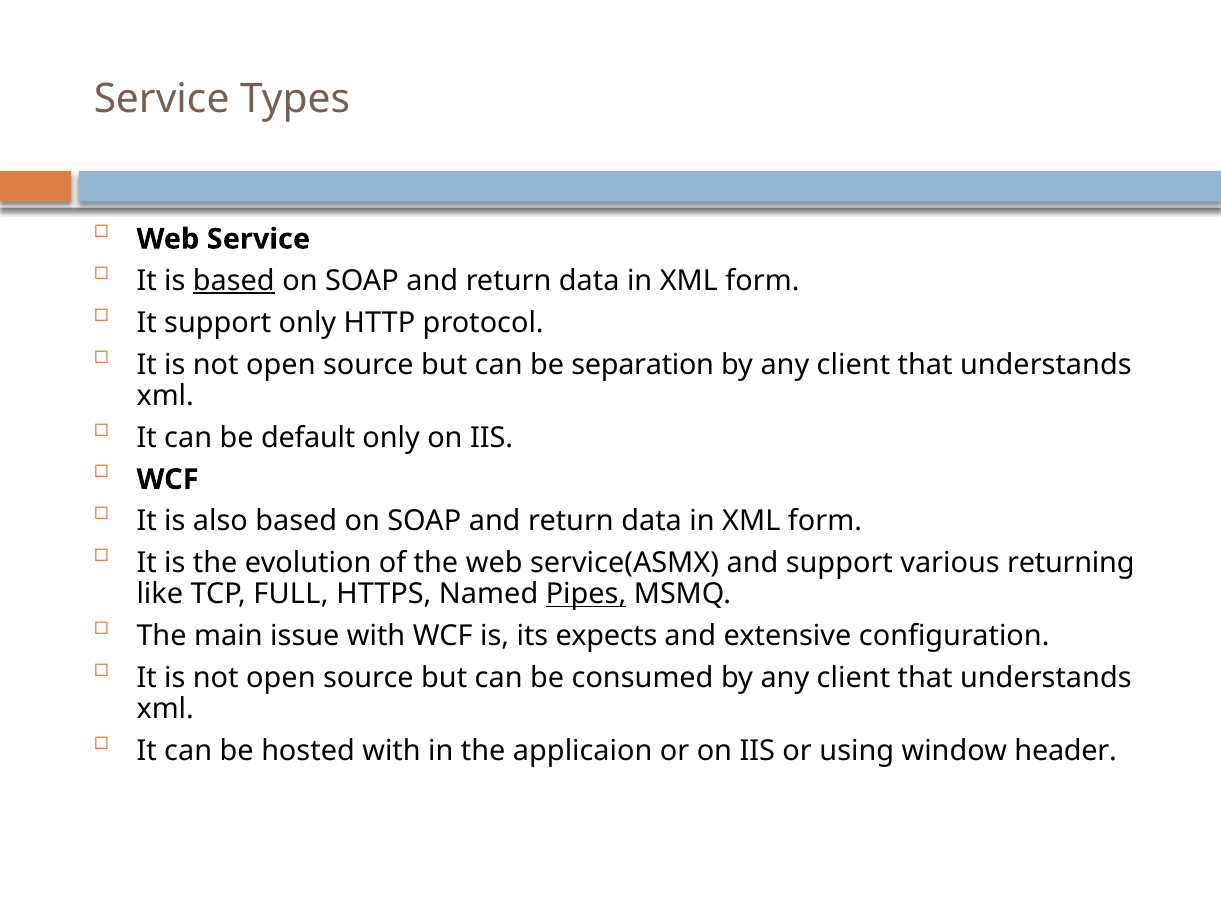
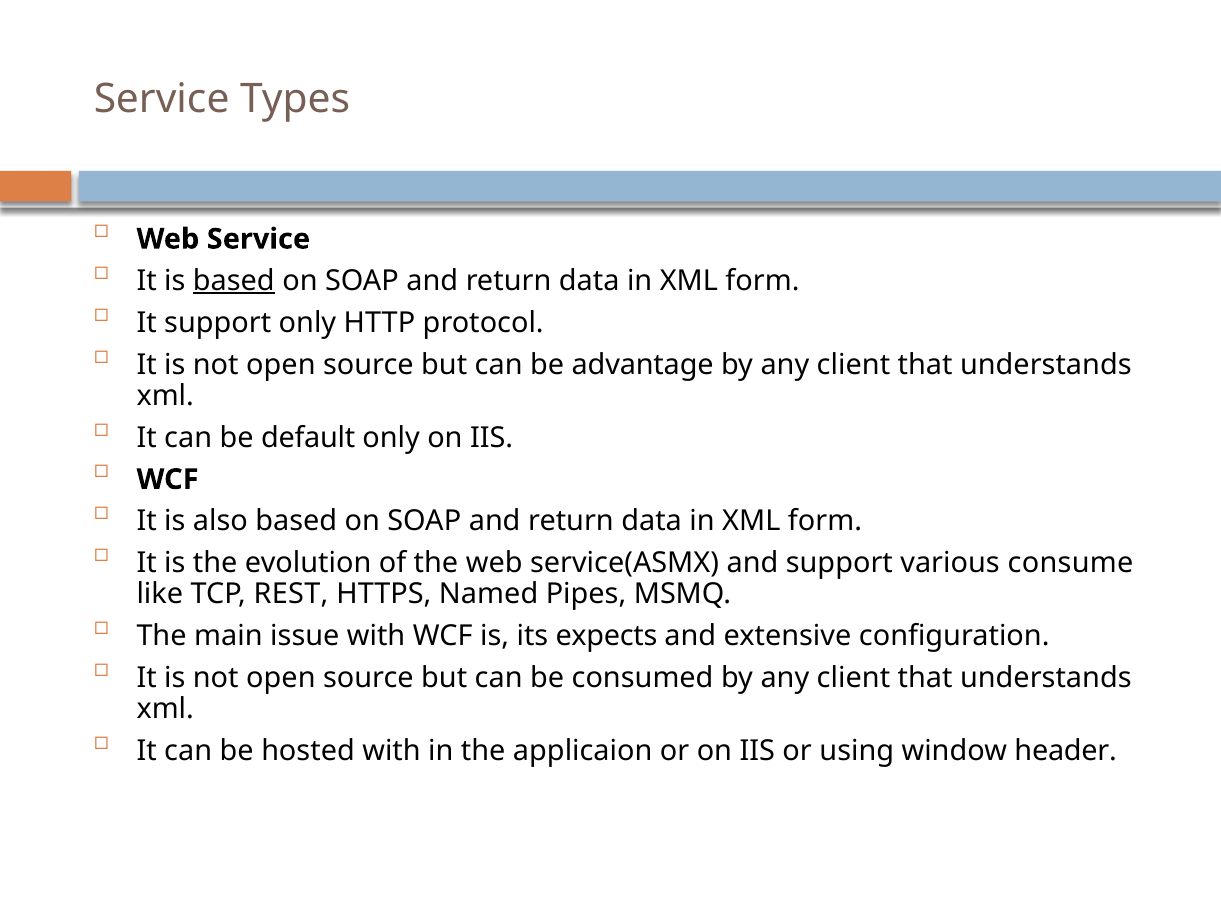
separation: separation -> advantage (643, 364)
returning: returning -> consume (1071, 563)
FULL: FULL -> REST (291, 594)
Pipes underline: present -> none (586, 594)
